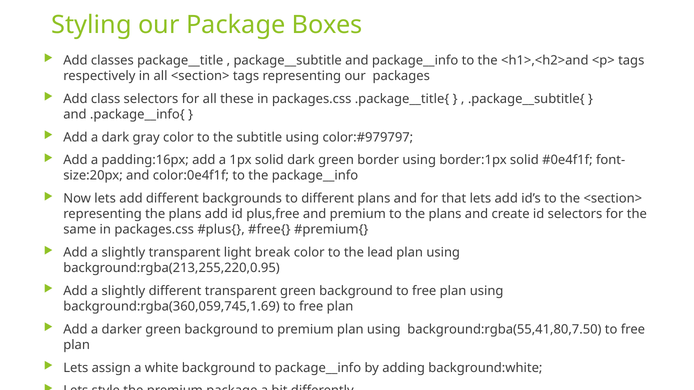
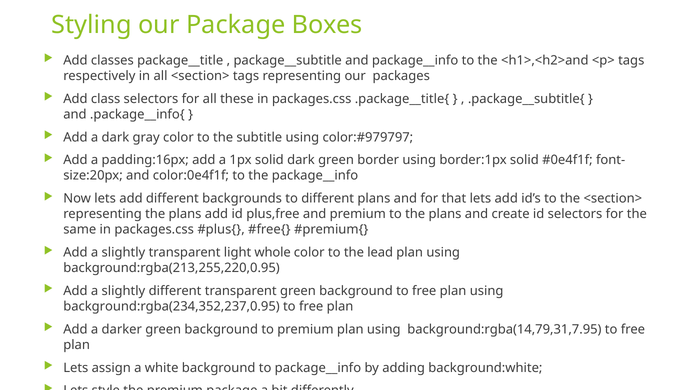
break: break -> whole (273, 253)
background:rgba(360,059,745,1.69: background:rgba(360,059,745,1.69 -> background:rgba(234,352,237,0.95 (171, 307)
background:rgba(55,41,80,7.50: background:rgba(55,41,80,7.50 -> background:rgba(14,79,31,7.95 (504, 330)
